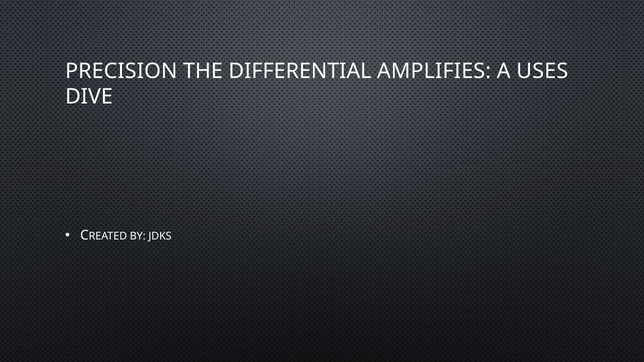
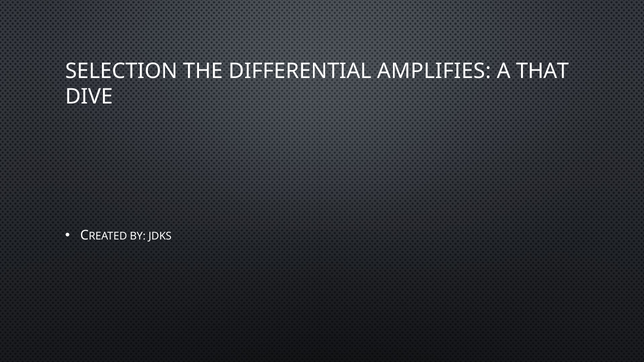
PRECISION: PRECISION -> SELECTION (121, 71)
USES: USES -> THAT (542, 71)
